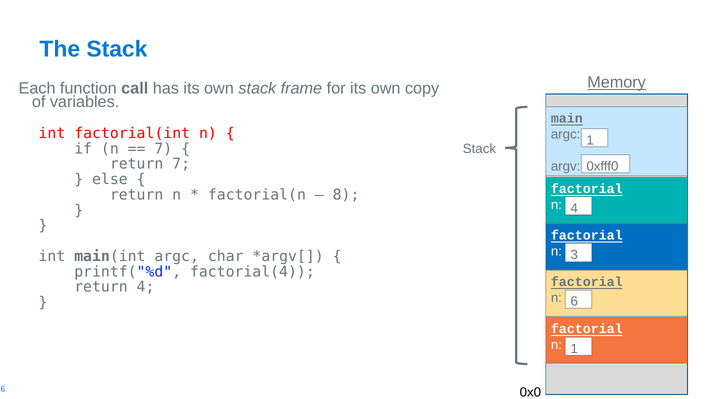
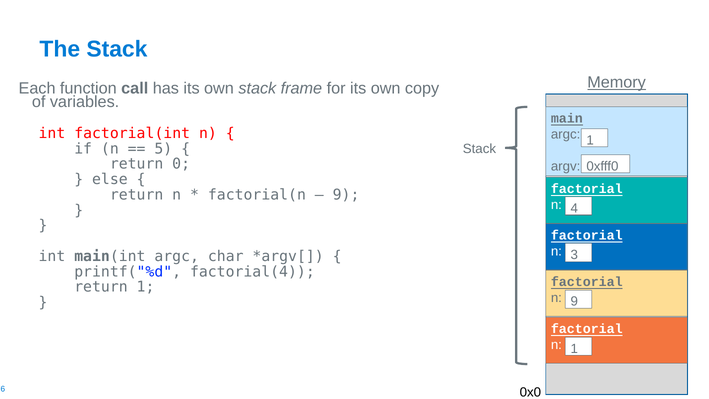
7: 7 -> 5 (163, 149)
return 7: 7 -> 0 (181, 164)
8: 8 -> 9 (346, 195)
return 4: 4 -> 1 (146, 287)
n 6: 6 -> 9 (574, 301)
